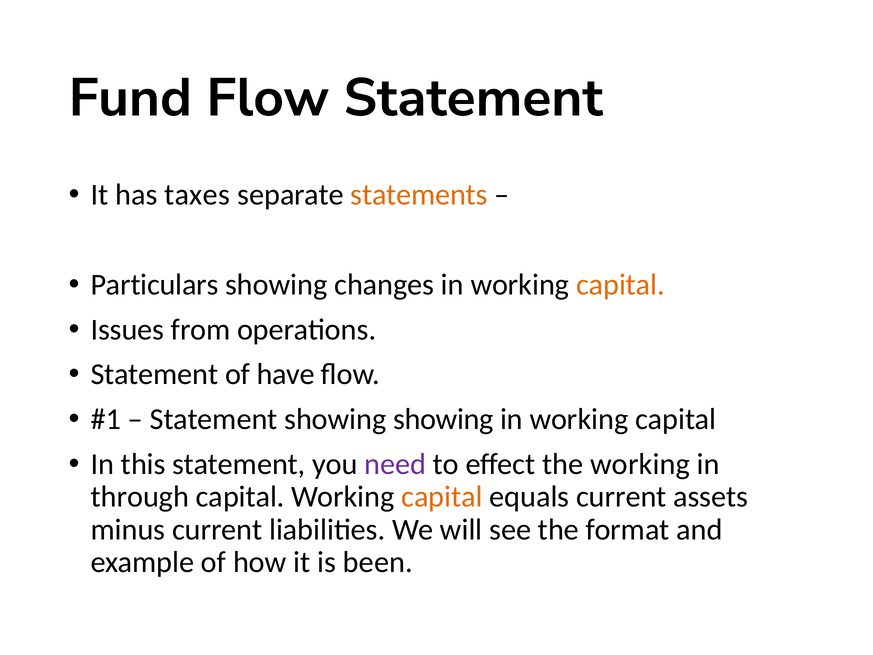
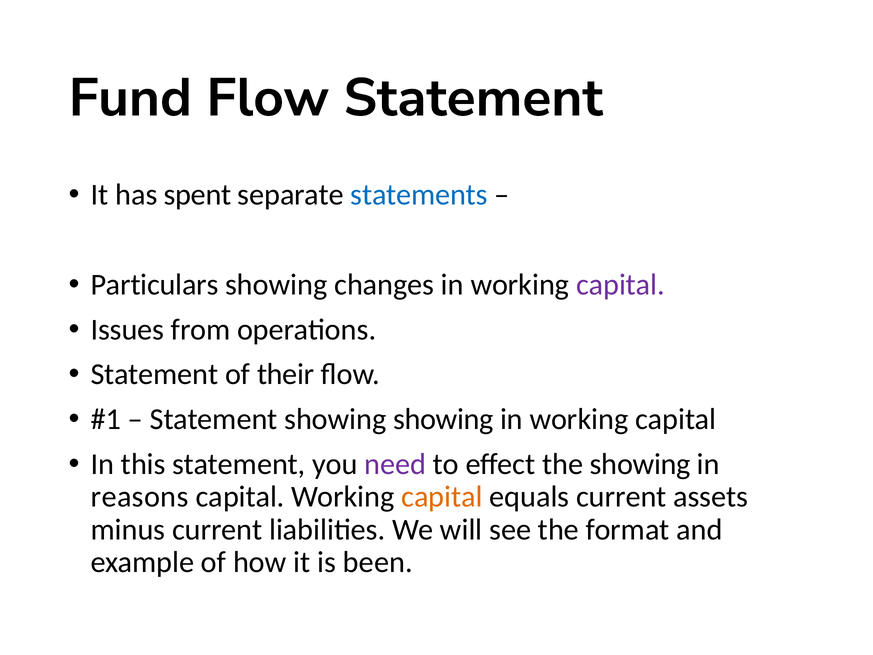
taxes: taxes -> spent (197, 195)
statements colour: orange -> blue (419, 195)
capital colour: orange -> purple (620, 285)
have: have -> their (286, 374)
the working: working -> showing (640, 464)
through: through -> reasons (140, 497)
